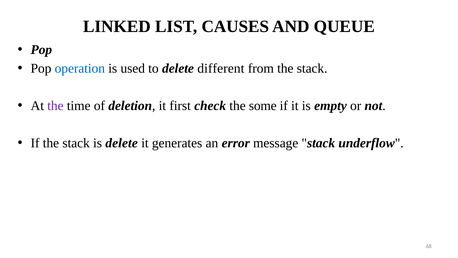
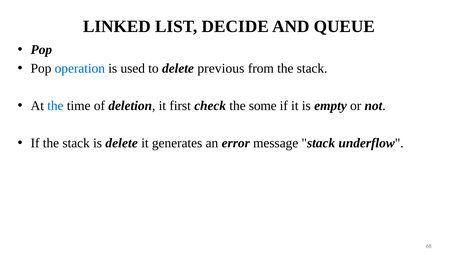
CAUSES: CAUSES -> DECIDE (235, 26)
different: different -> previous (221, 68)
the colour: purple -> blue (55, 106)
